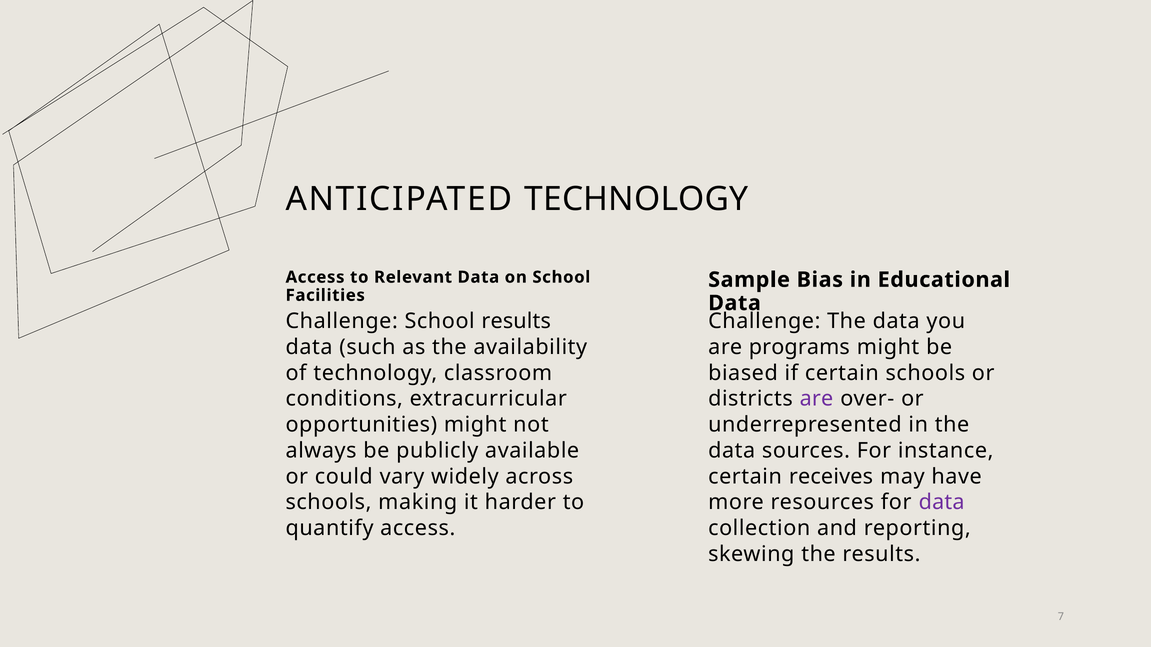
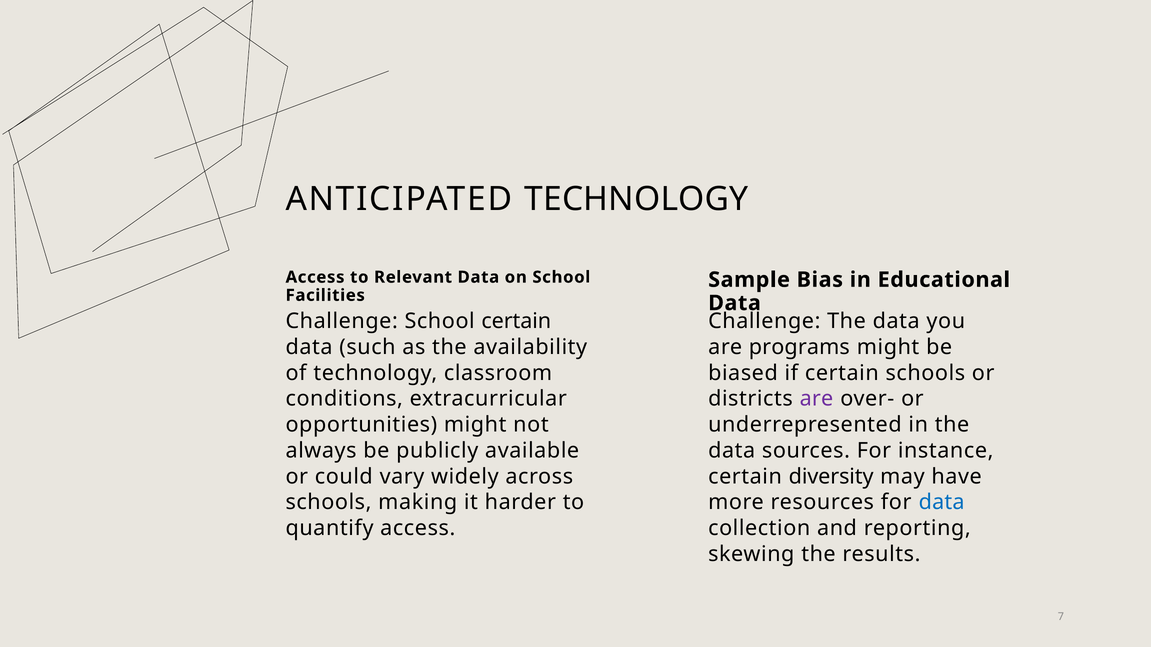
School results: results -> certain (516, 321)
receives: receives -> diversity (831, 477)
data colour: purple -> blue (942, 503)
